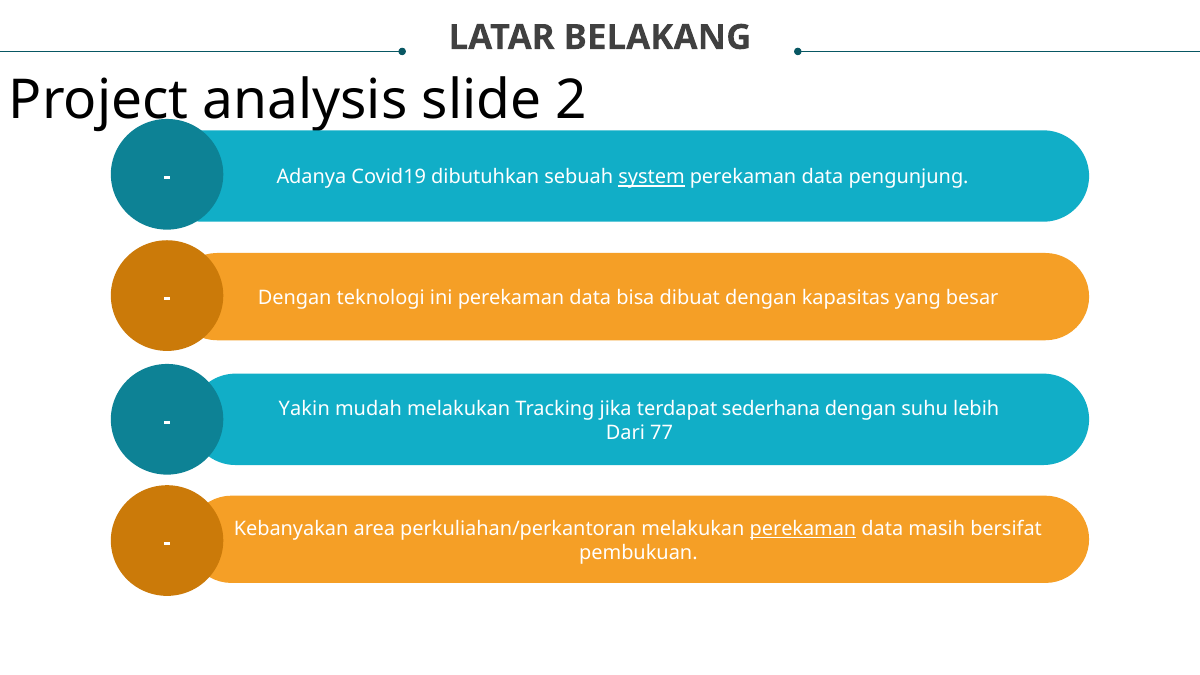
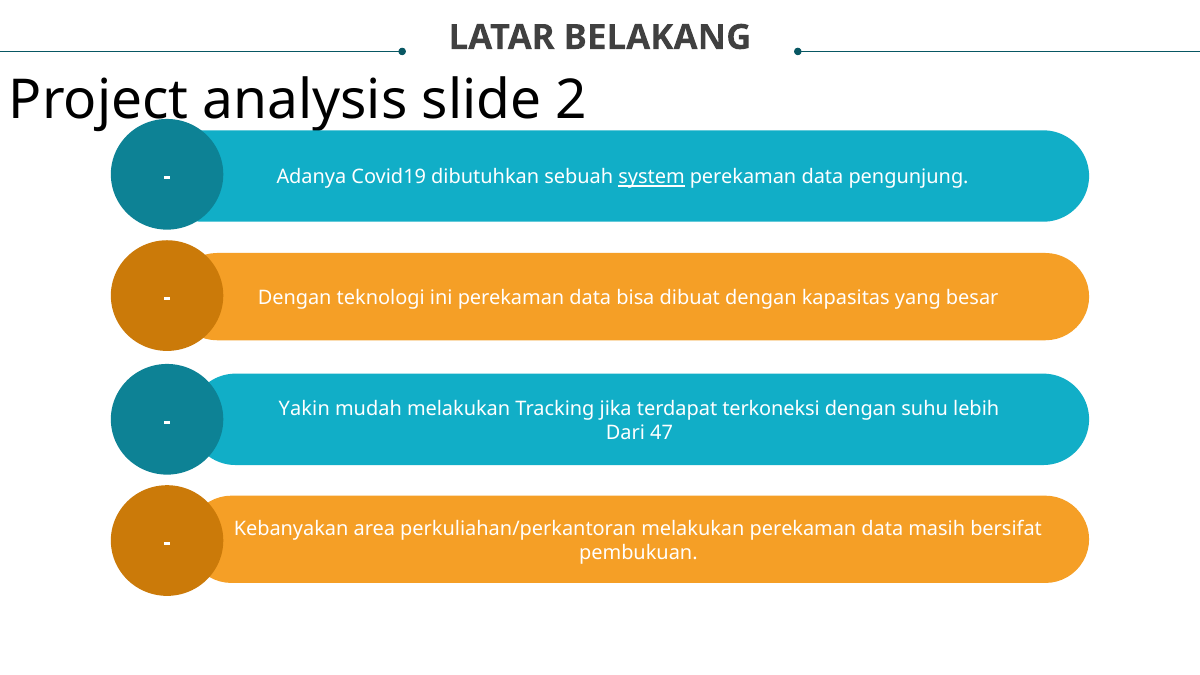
sederhana: sederhana -> terkoneksi (771, 409)
77: 77 -> 47 (662, 433)
perekaman underline: present -> none (803, 529)
